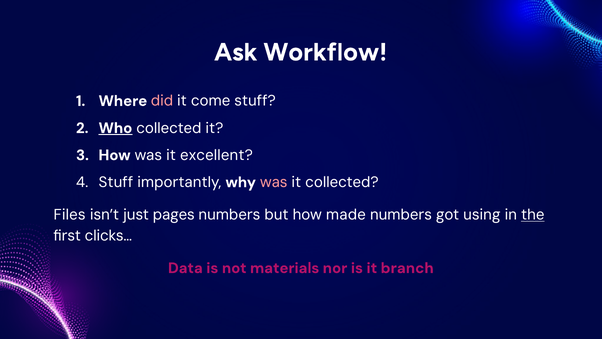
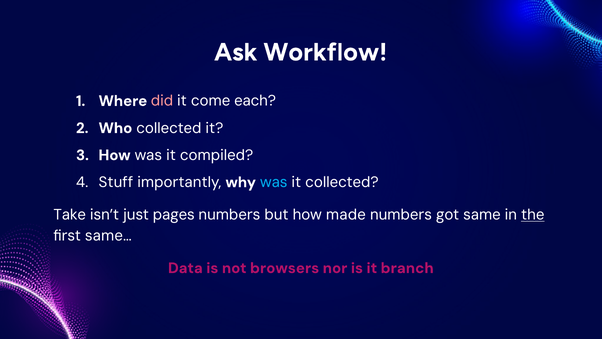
come stuff: stuff -> each (255, 101)
Who underline: present -> none (115, 128)
excellent: excellent -> compiled (217, 155)
was colour: pink -> light blue (274, 182)
Files: Files -> Take (70, 215)
using: using -> same (482, 215)
clicks…: clicks… -> same… (108, 235)
materials: materials -> browsers (285, 268)
